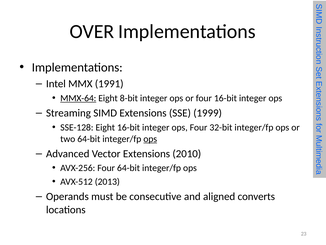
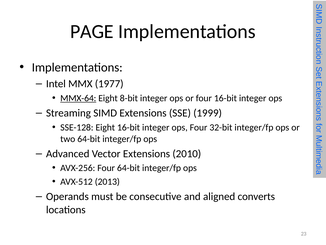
OVER: OVER -> PAGE (92, 32)
1991: 1991 -> 1977 (109, 84)
ops underline: present -> none (150, 139)
